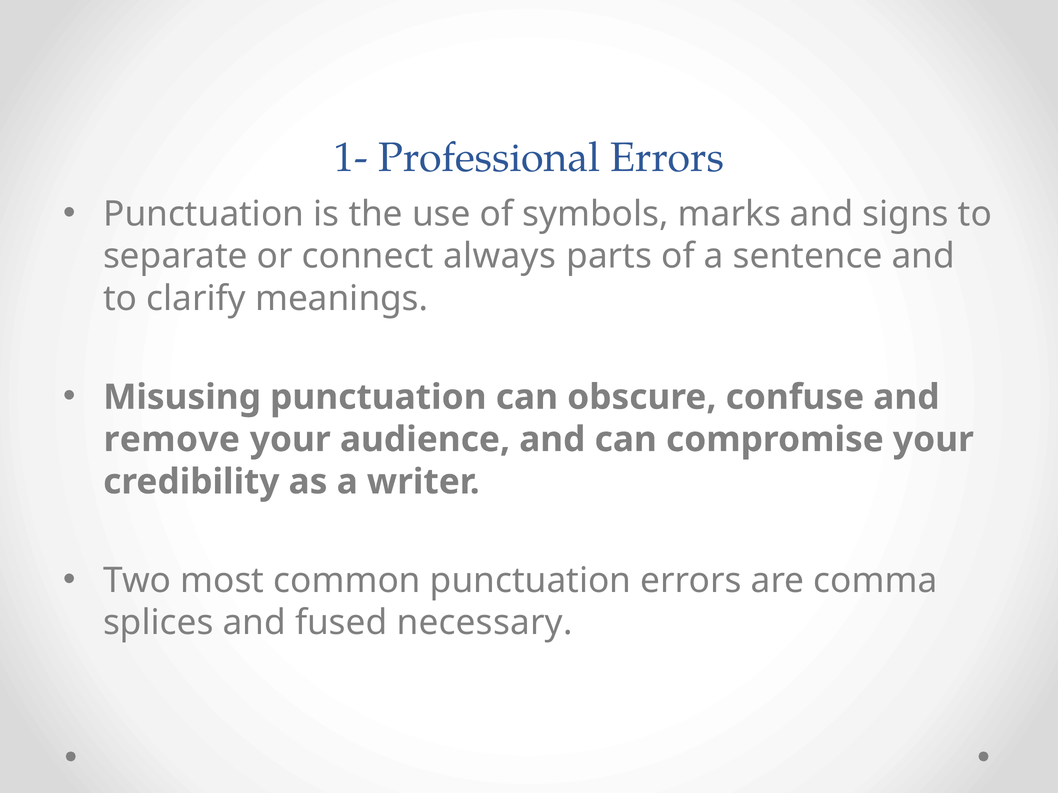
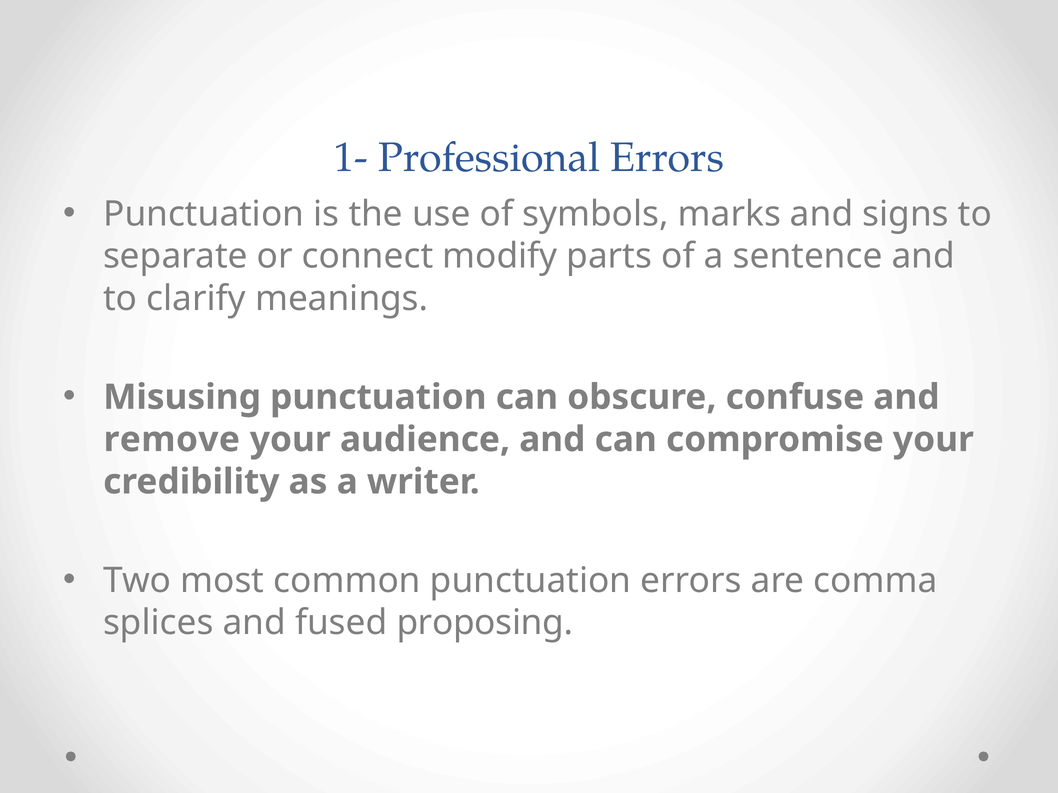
always: always -> modify (500, 256)
necessary: necessary -> proposing (485, 623)
